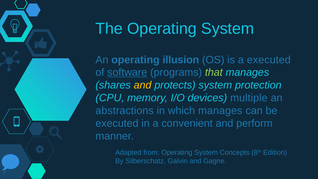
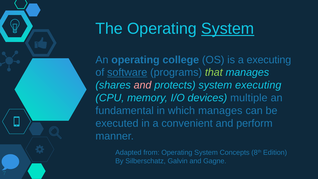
System underline: none -> present (228, 29)
illusion: illusion -> college (181, 60)
a executed: executed -> executing (269, 60)
and colour: yellow -> pink (143, 85)
system protection: protection -> executing (258, 85)
abstractions: abstractions -> fundamental (125, 111)
